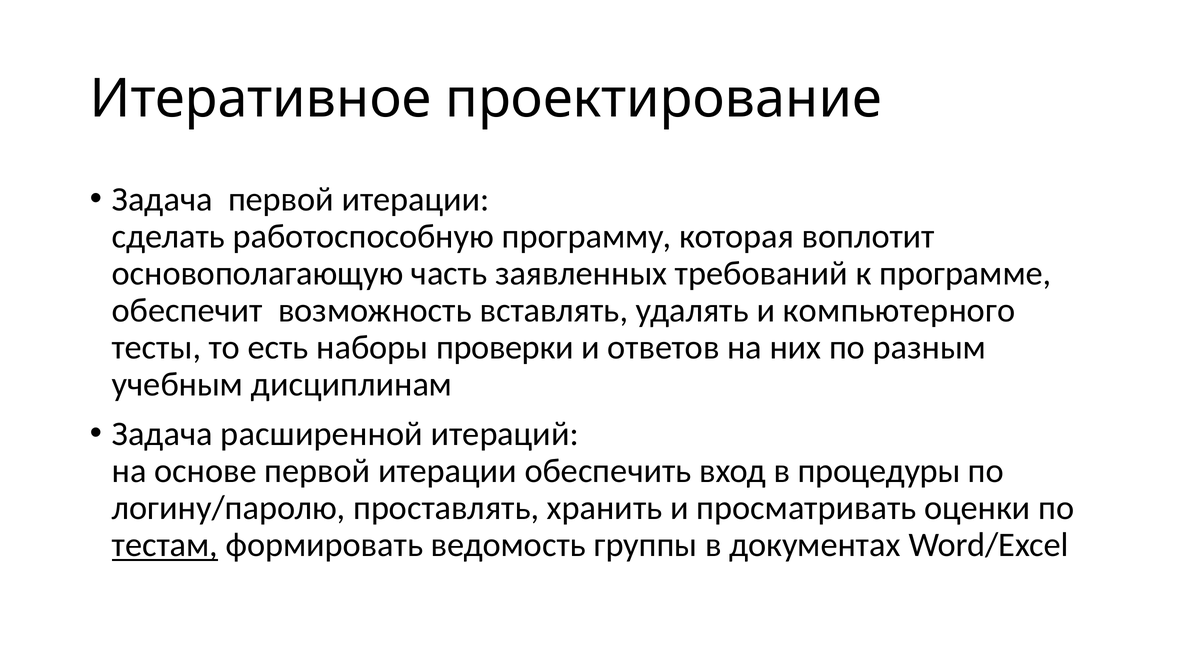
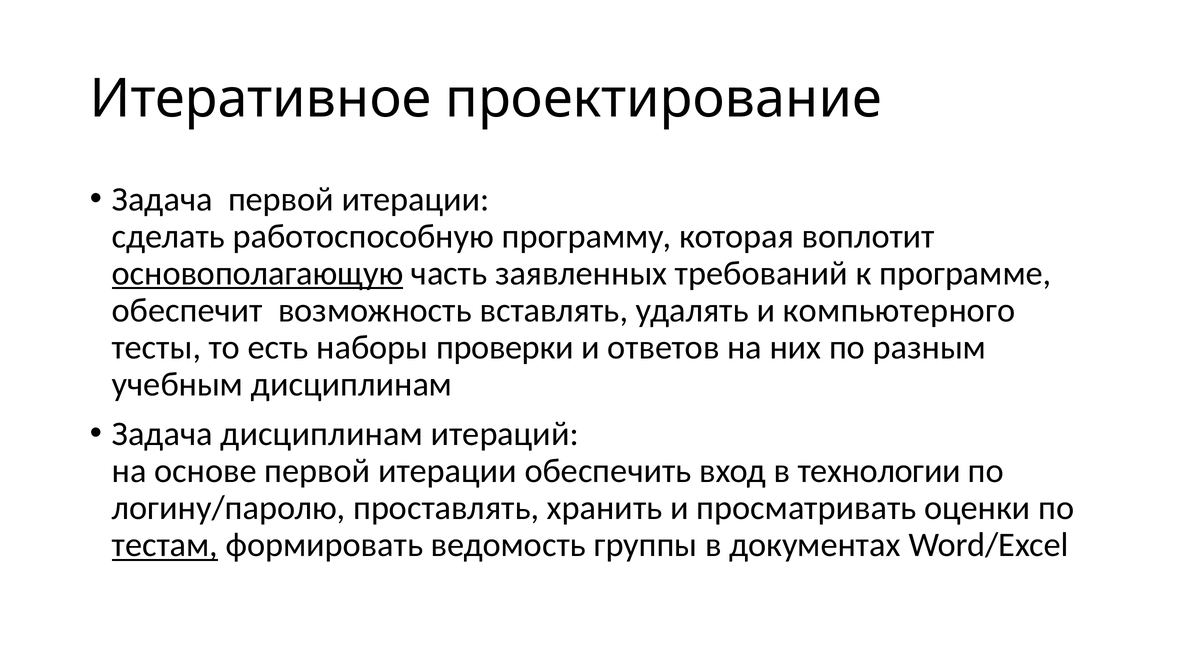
основополагающую underline: none -> present (258, 273)
Задача расширенной: расширенной -> дисциплинам (322, 434)
процедуры: процедуры -> технологии (879, 471)
